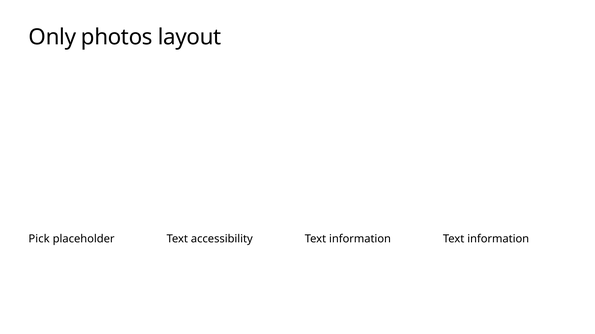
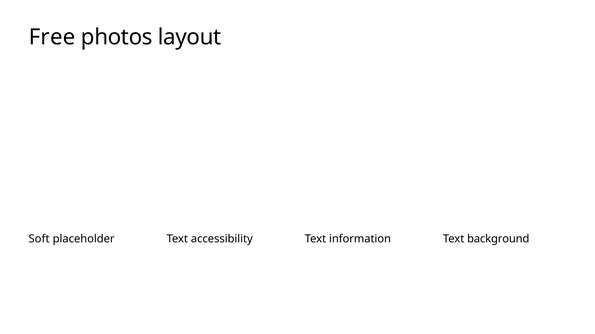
Only: Only -> Free (52, 37)
Pick: Pick -> Soft (39, 239)
information: information -> background (498, 239)
